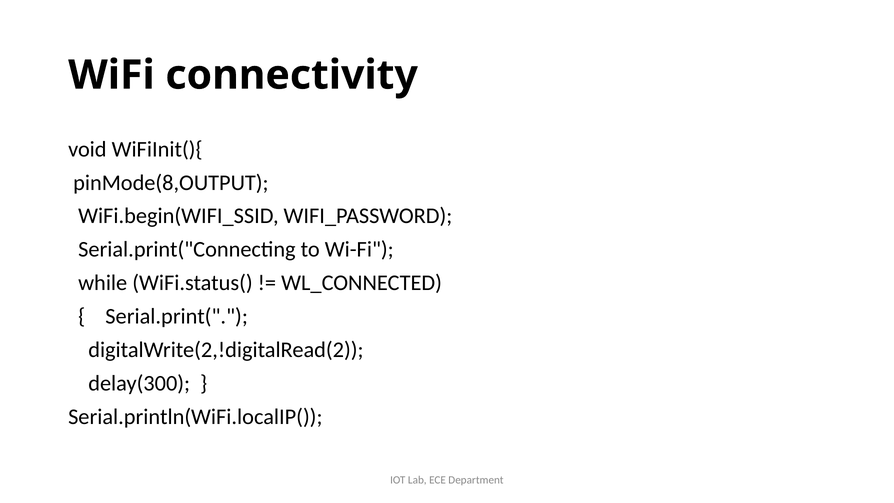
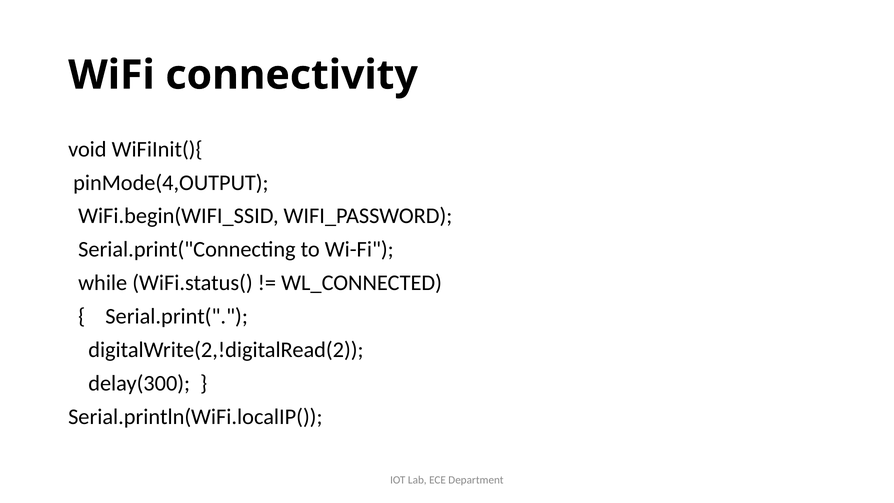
pinMode(8,OUTPUT: pinMode(8,OUTPUT -> pinMode(4,OUTPUT (171, 183)
